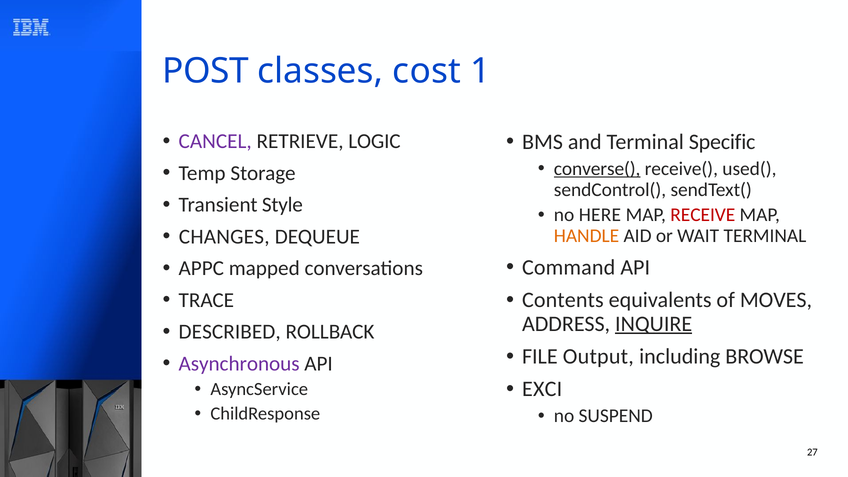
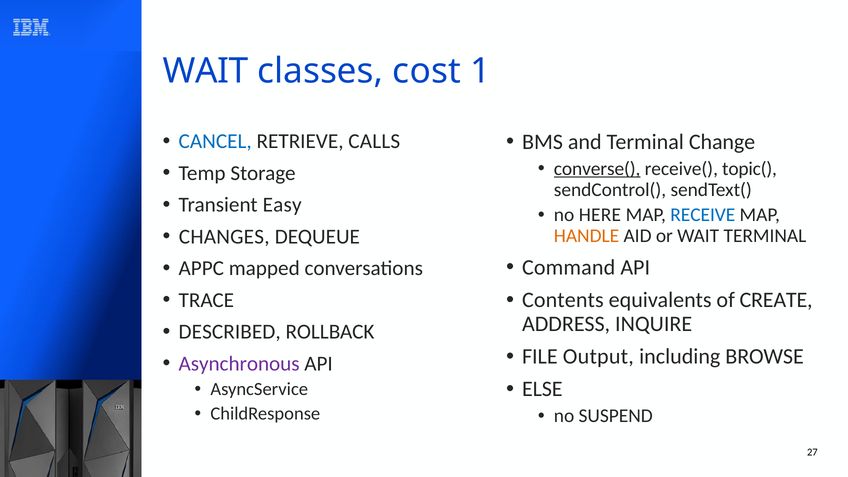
POST: POST -> WAIT (206, 71)
CANCEL colour: purple -> blue (215, 141)
LOGIC: LOGIC -> CALLS (374, 141)
Specific: Specific -> Change (722, 142)
used(: used( -> topic( (750, 169)
Style: Style -> Easy (282, 205)
RECEIVE colour: red -> blue (703, 215)
MOVES: MOVES -> CREATE (776, 300)
INQUIRE underline: present -> none (654, 324)
EXCI: EXCI -> ELSE (542, 389)
